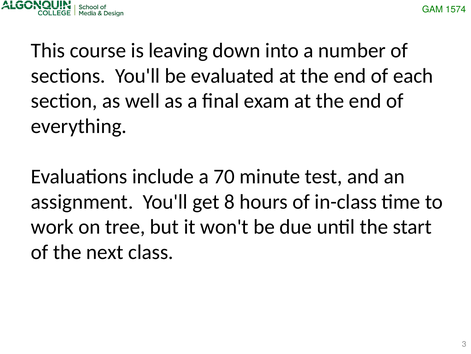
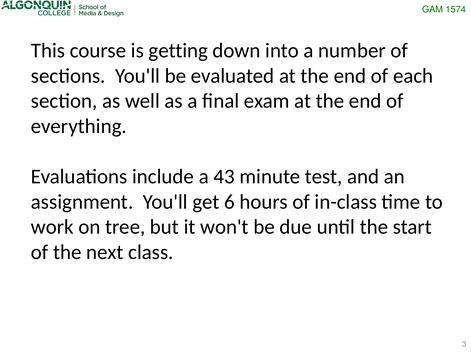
leaving: leaving -> getting (178, 51)
70: 70 -> 43 (224, 176)
8: 8 -> 6 (229, 201)
